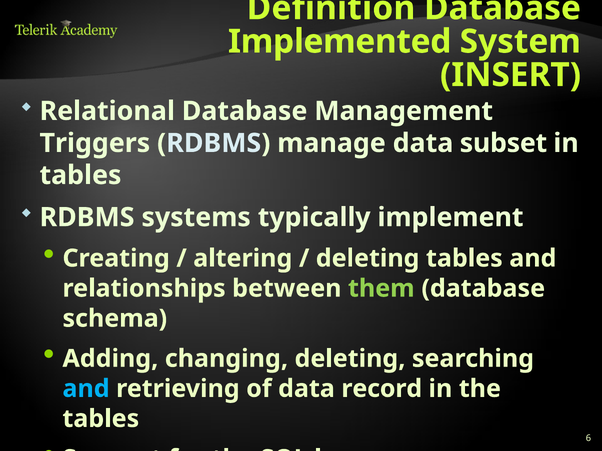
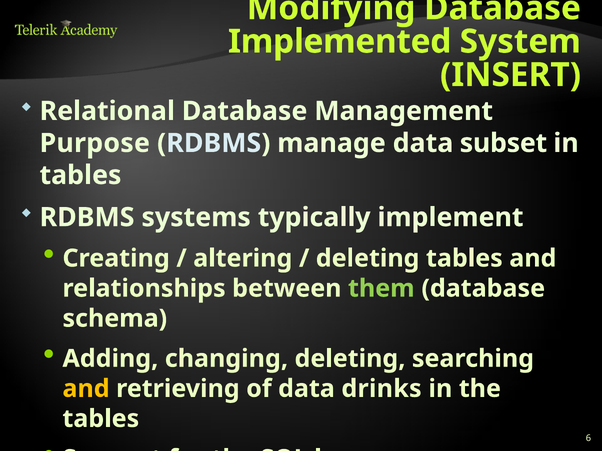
Definition: Definition -> Modifying (331, 8)
Triggers: Triggers -> Purpose (95, 143)
and colour: light blue -> yellow (86, 389)
record: record -> drinks (382, 389)
